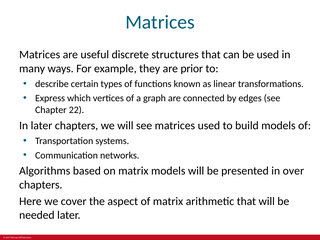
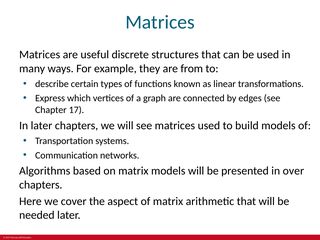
prior: prior -> from (192, 69)
22: 22 -> 17 (76, 110)
